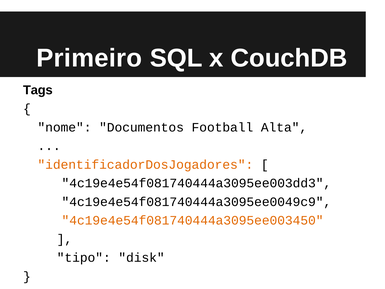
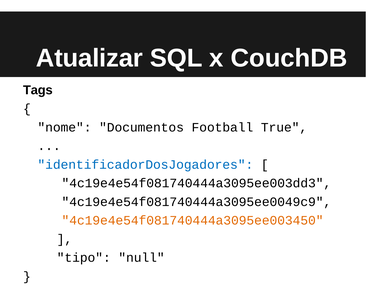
Primeiro: Primeiro -> Atualizar (89, 58)
Alta: Alta -> True (284, 127)
identificadorDosJogadores colour: orange -> blue (145, 164)
disk: disk -> null (142, 258)
